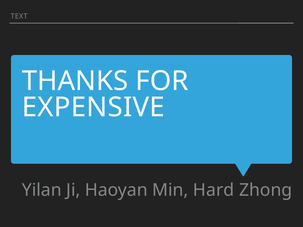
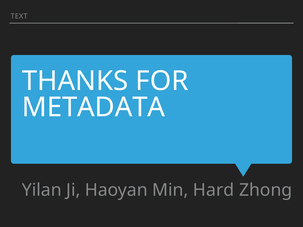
EXPENSIVE: EXPENSIVE -> METADATA (93, 107)
